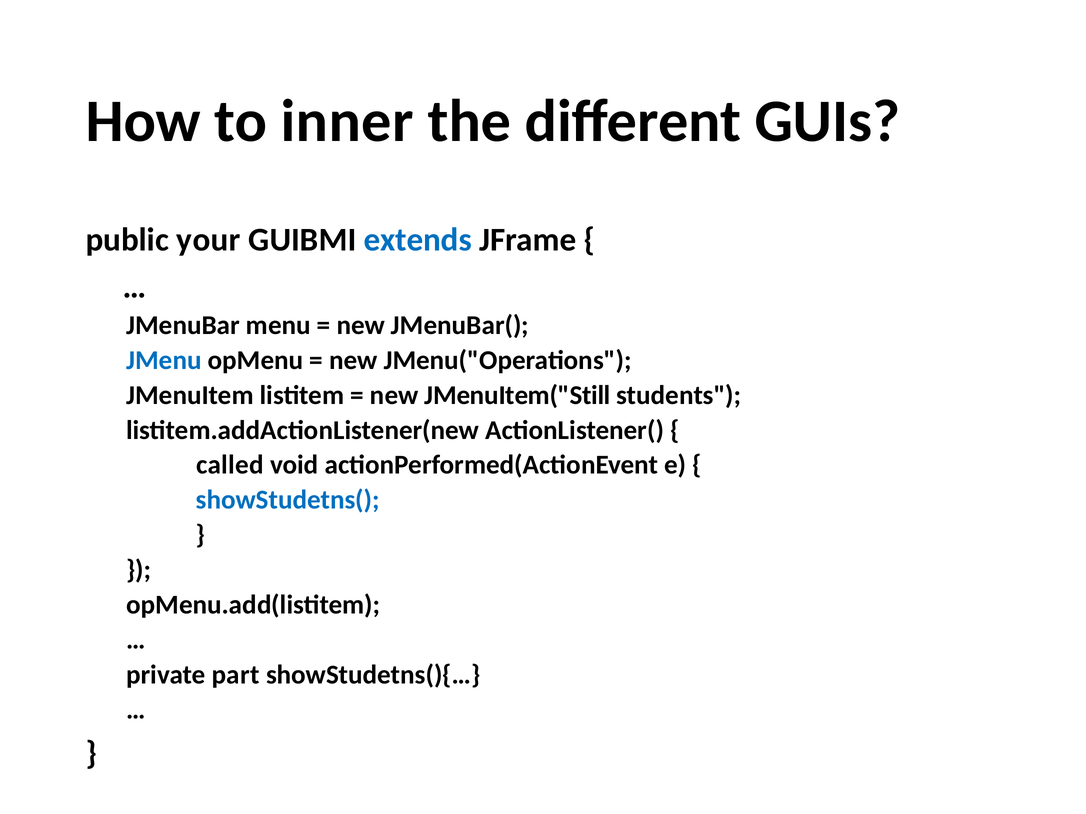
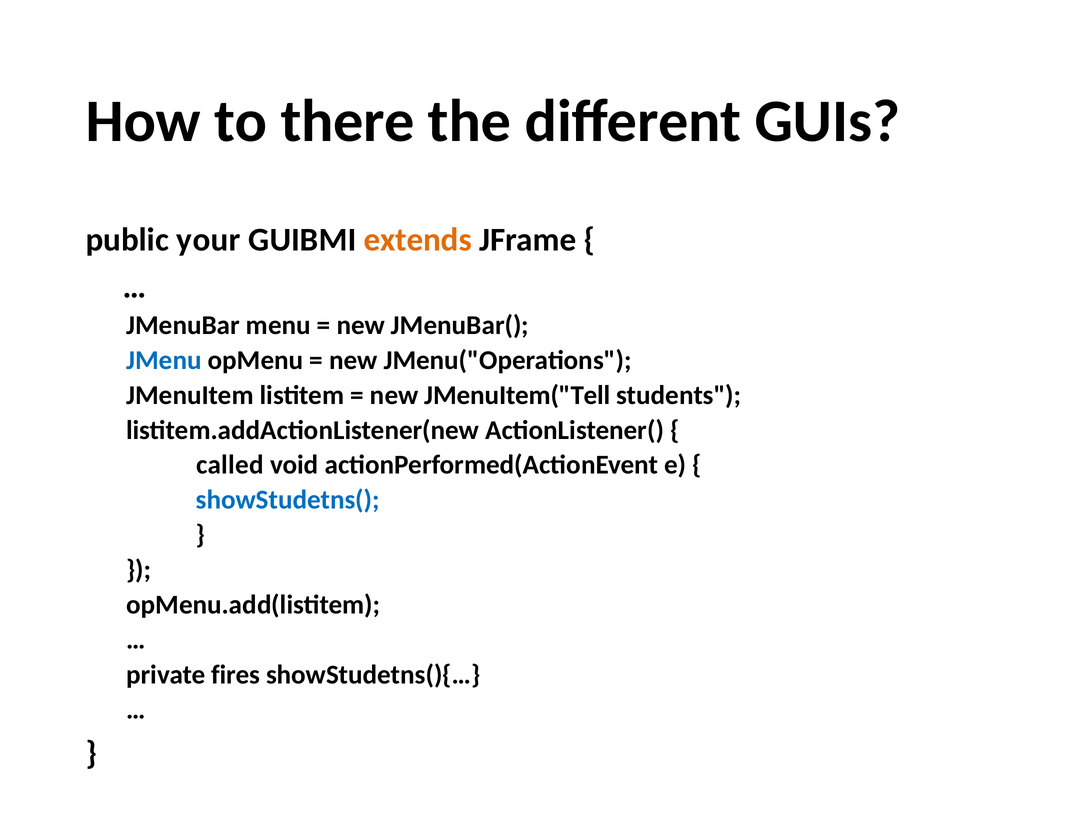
inner: inner -> there (348, 122)
extends colour: blue -> orange (418, 240)
JMenuItem("Still: JMenuItem("Still -> JMenuItem("Tell (517, 395)
part: part -> fires (236, 675)
